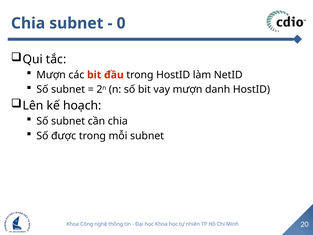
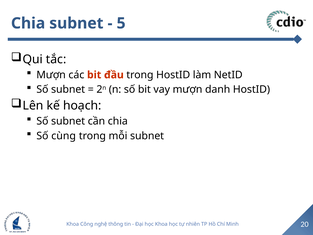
0: 0 -> 5 (121, 23)
được: được -> cùng (64, 136)
